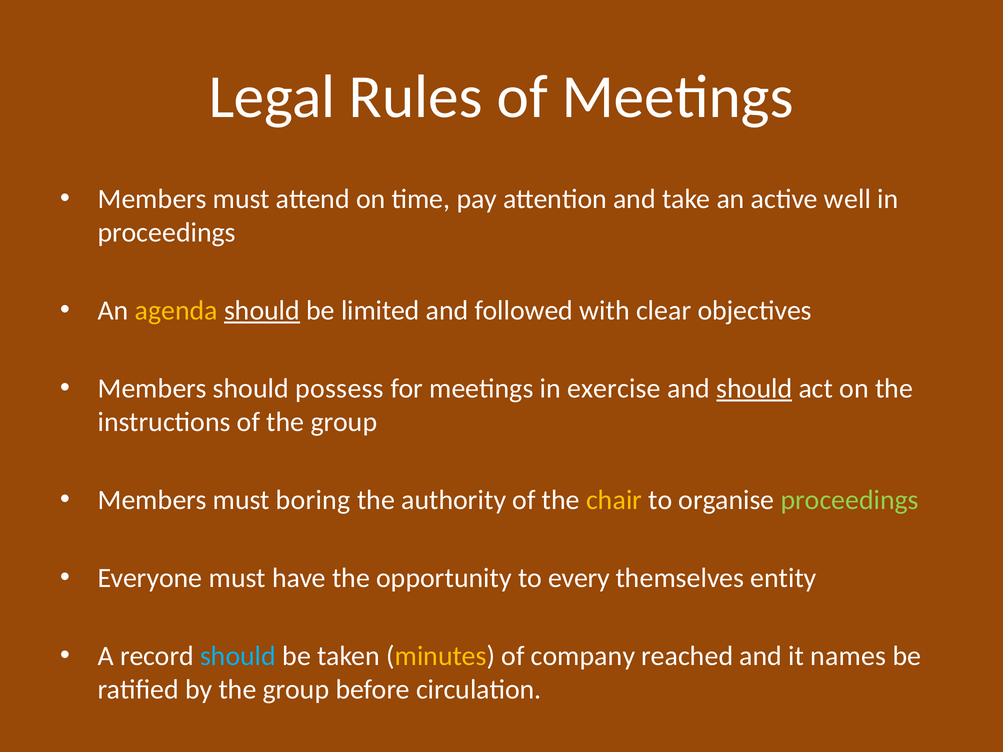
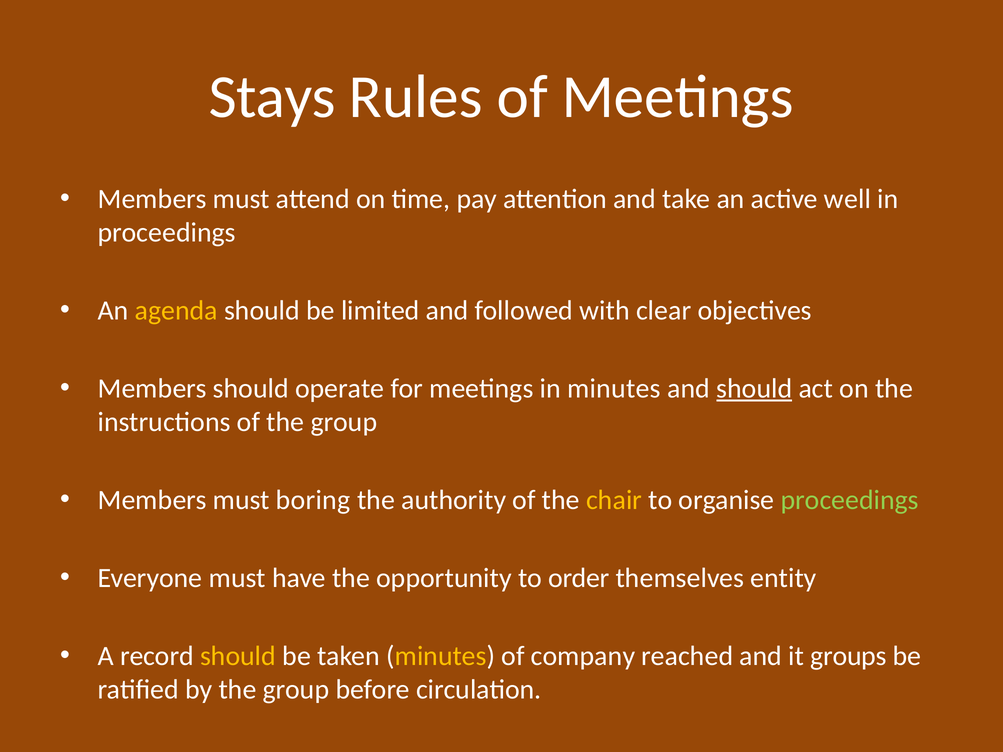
Legal: Legal -> Stays (272, 97)
should underline: present -> none (262, 311)
possess: possess -> operate (340, 389)
in exercise: exercise -> minutes (614, 389)
every: every -> order (579, 578)
should colour: light blue -> yellow (238, 656)
names: names -> groups (848, 656)
